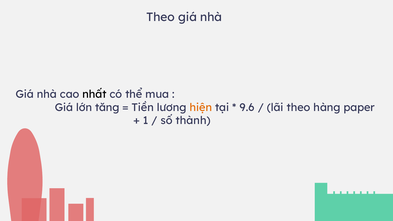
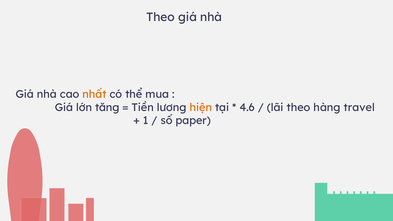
nhất colour: black -> orange (94, 94)
9.6: 9.6 -> 4.6 (247, 107)
paper: paper -> travel (359, 107)
thành: thành -> paper (193, 121)
